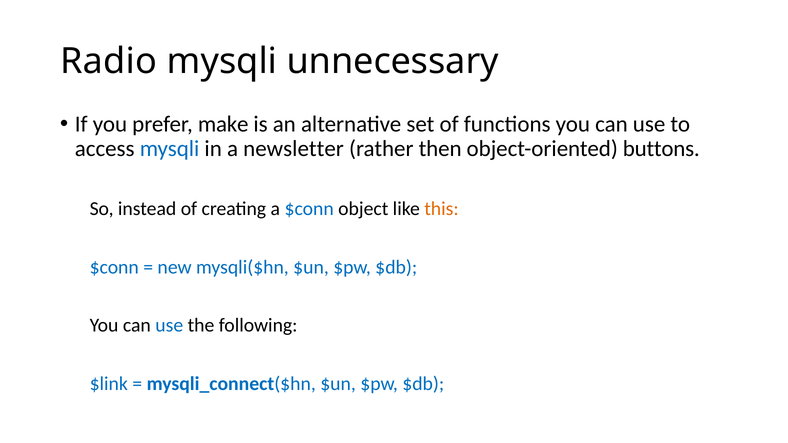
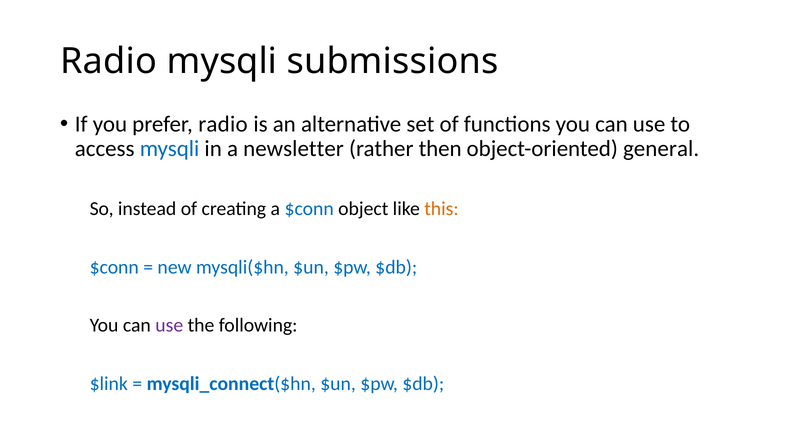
unnecessary: unnecessary -> submissions (393, 62)
prefer make: make -> radio (223, 124)
buttons: buttons -> general (661, 149)
use colour: blue -> purple (169, 326)
